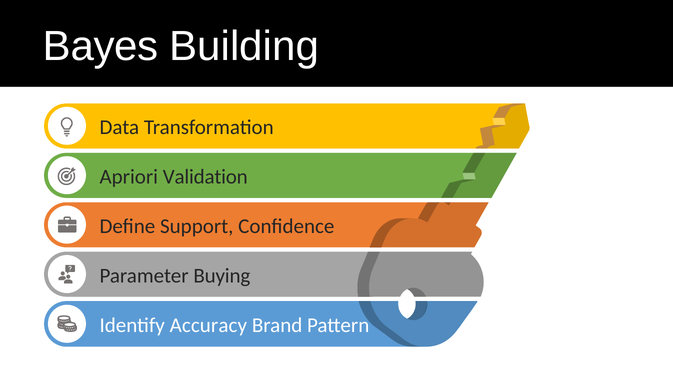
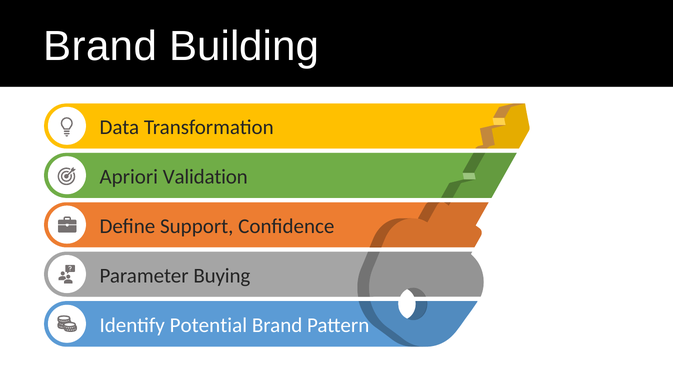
Bayes: Bayes -> Brand (100, 46)
Accuracy: Accuracy -> Potential (208, 325)
